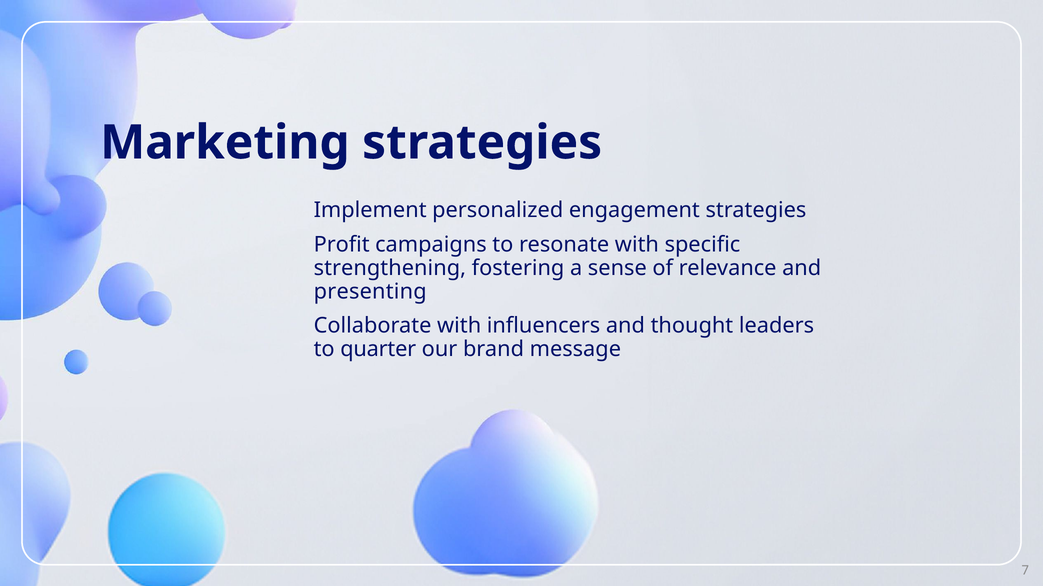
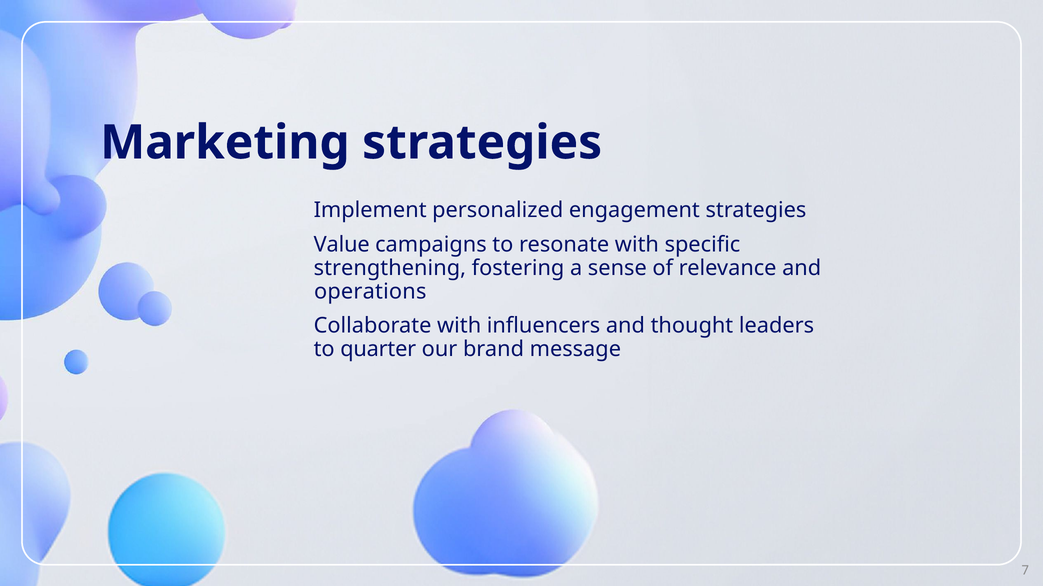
Profit: Profit -> Value (342, 245)
presenting: presenting -> operations (370, 292)
